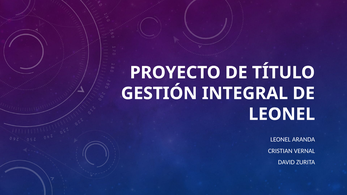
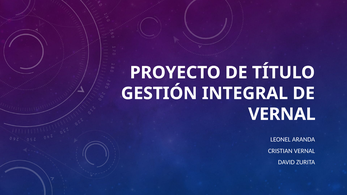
LEONEL: LEONEL -> VERNAL (282, 114)
